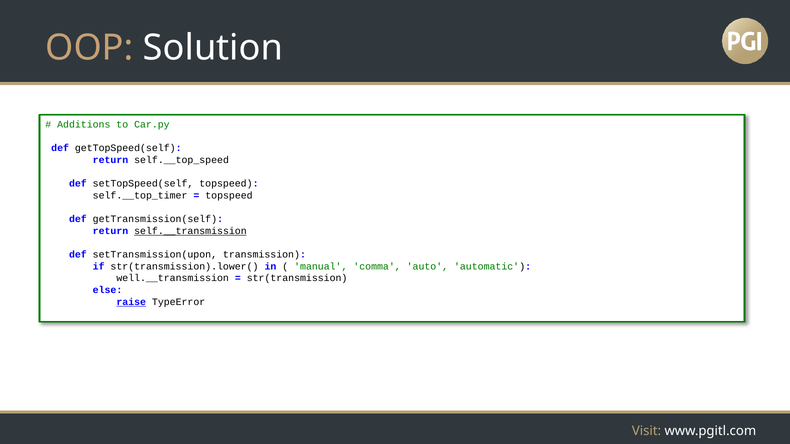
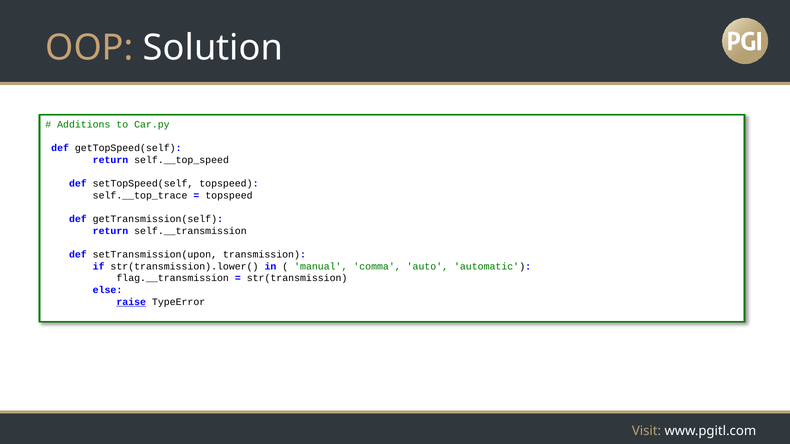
self.__top_timer: self.__top_timer -> self.__top_trace (140, 195)
self.__transmission underline: present -> none (190, 231)
well.__transmission: well.__transmission -> flag.__transmission (173, 278)
